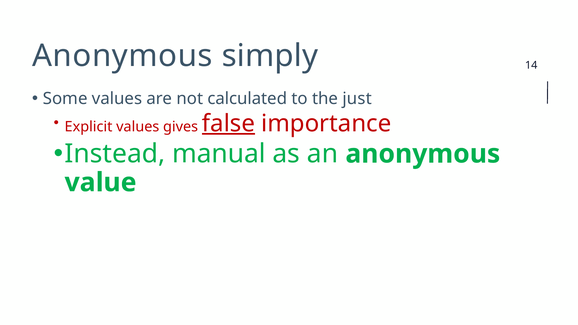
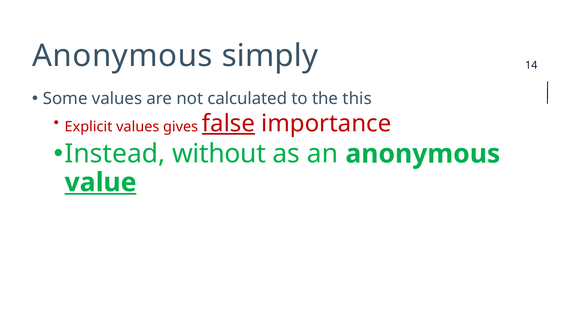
just: just -> this (357, 99)
manual: manual -> without (219, 154)
value underline: none -> present (101, 183)
